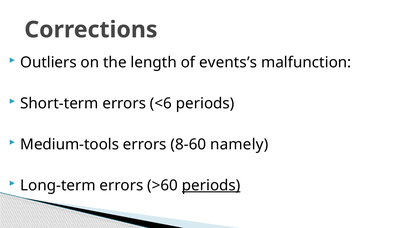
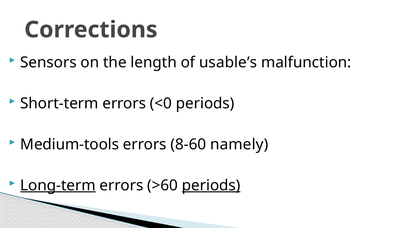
Outliers: Outliers -> Sensors (48, 62)
events’s: events’s -> usable’s (228, 62)
<6: <6 -> <0 (161, 104)
Long-term underline: none -> present (58, 186)
